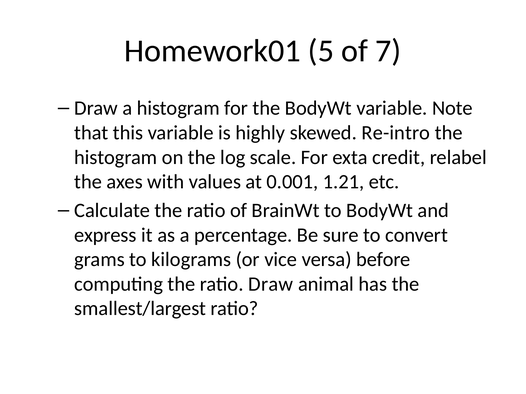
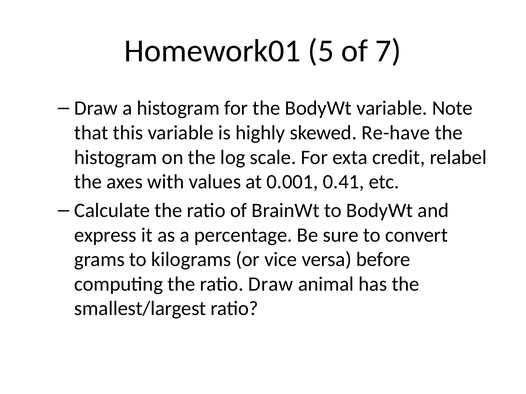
Re-intro: Re-intro -> Re-have (396, 133)
1.21: 1.21 -> 0.41 (344, 182)
